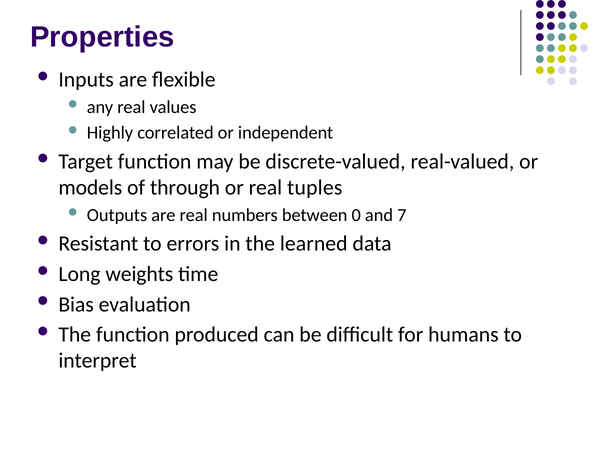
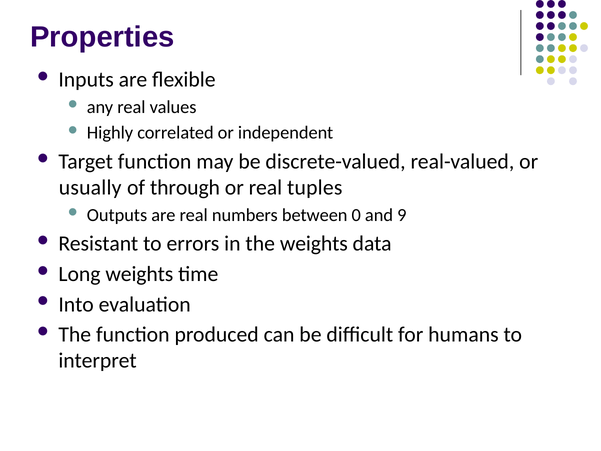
models: models -> usually (90, 187)
7: 7 -> 9 (402, 215)
the learned: learned -> weights (314, 243)
Bias: Bias -> Into (76, 304)
